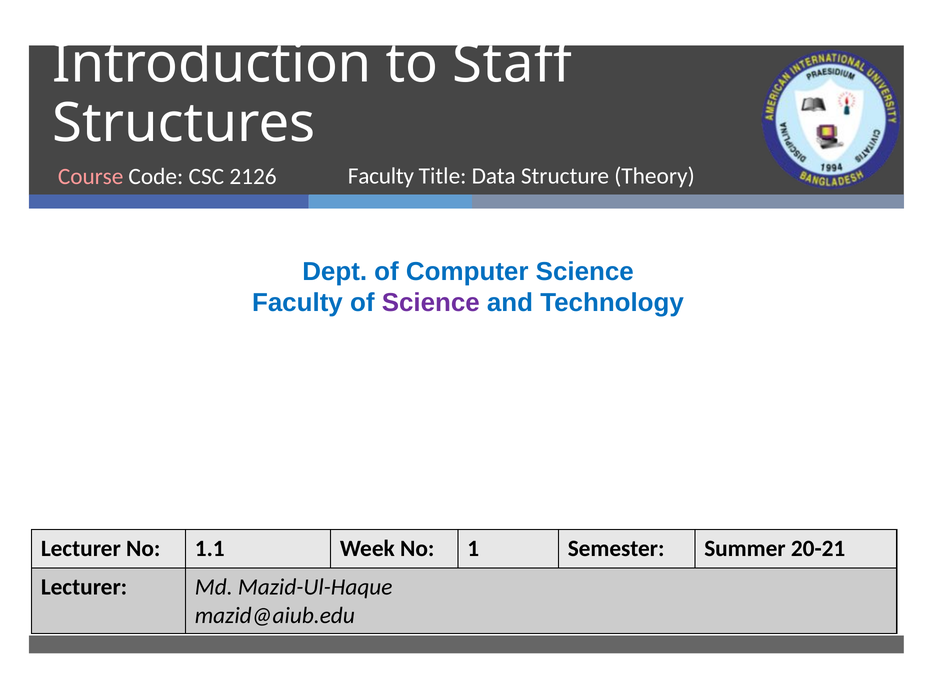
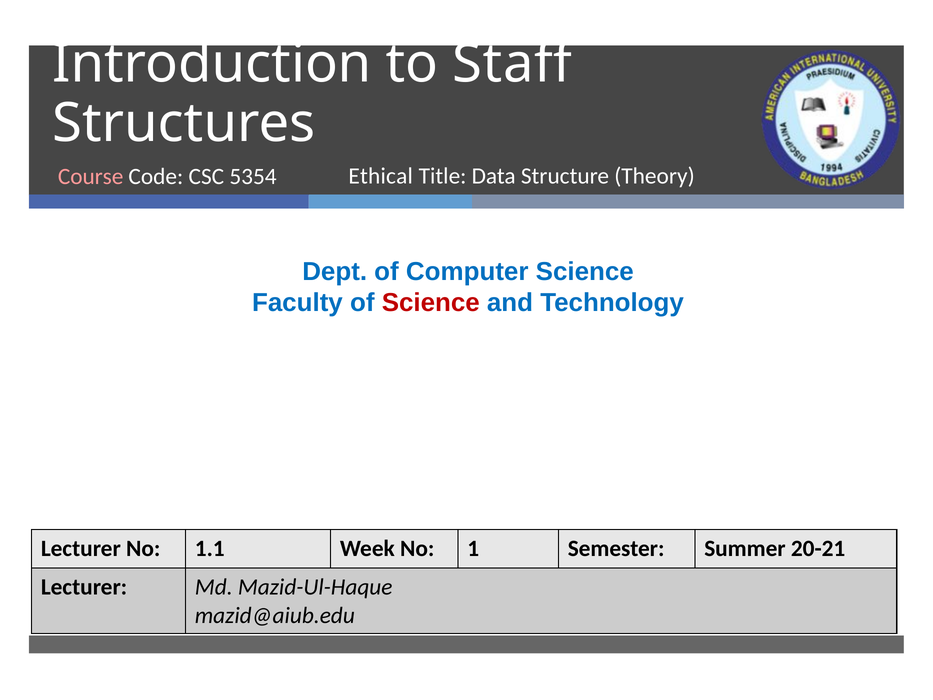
Faculty: Faculty -> Ethical (381, 176)
2126: 2126 -> 5354 (253, 177)
Science colour: purple -> red (431, 303)
